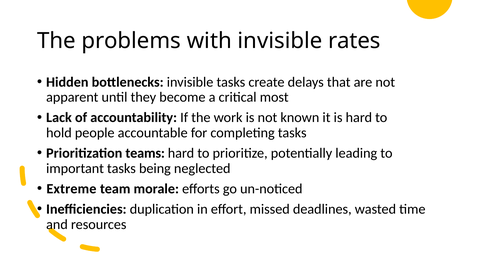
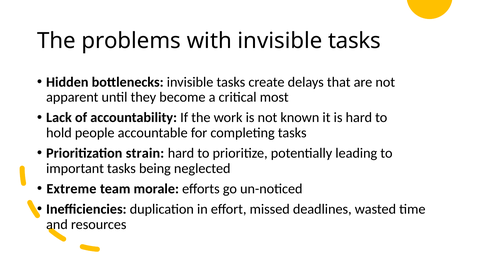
with invisible rates: rates -> tasks (354, 41)
teams: teams -> strain (145, 153)
